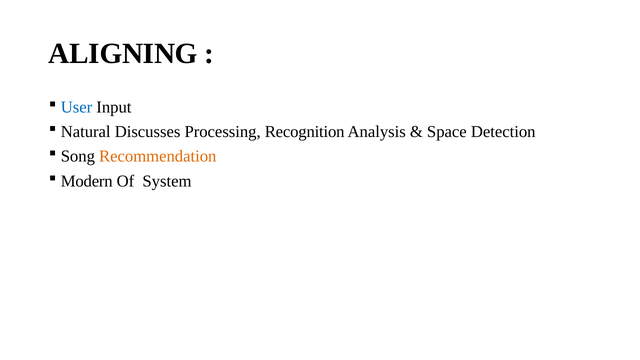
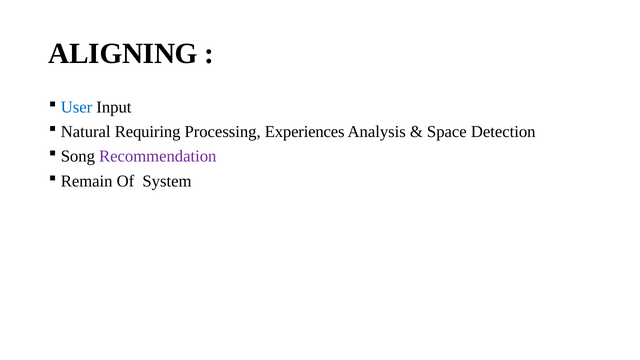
Discusses: Discusses -> Requiring (148, 132)
Recognition: Recognition -> Experiences (305, 132)
Recommendation colour: orange -> purple (158, 156)
Modern: Modern -> Remain (87, 181)
